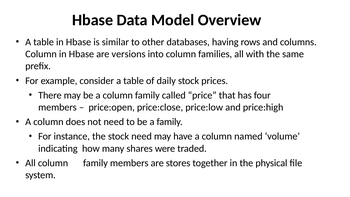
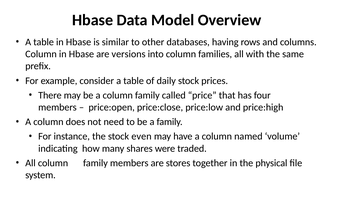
stock need: need -> even (141, 136)
